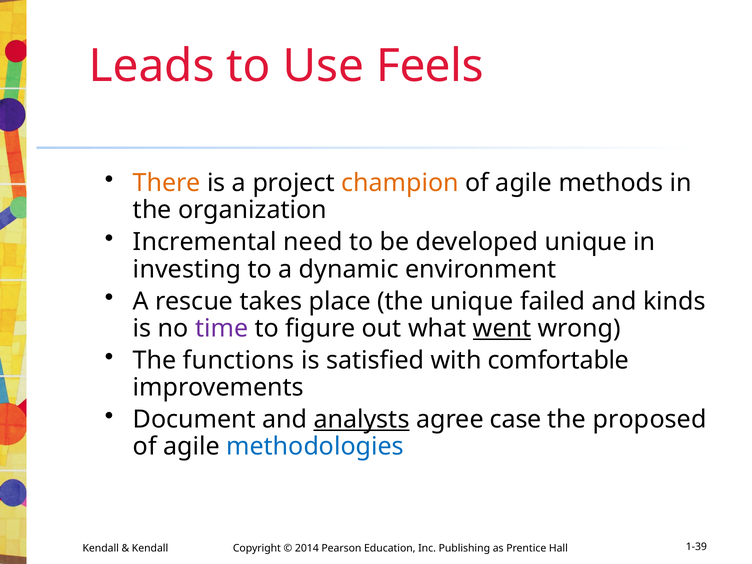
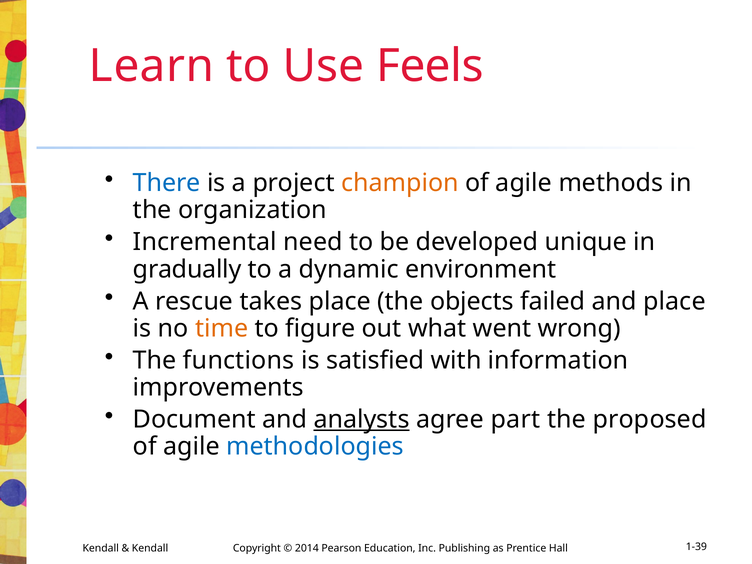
Leads: Leads -> Learn (151, 66)
There colour: orange -> blue (167, 183)
investing: investing -> gradually (187, 269)
the unique: unique -> objects (472, 301)
and kinds: kinds -> place (674, 301)
time colour: purple -> orange (222, 328)
went underline: present -> none (502, 328)
comfortable: comfortable -> information (558, 360)
case: case -> part (515, 420)
